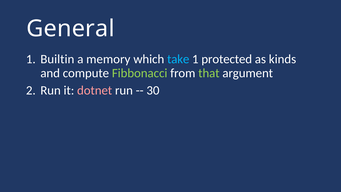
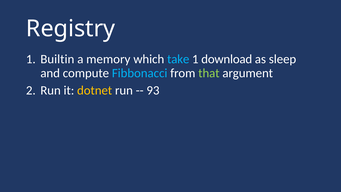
General: General -> Registry (71, 29)
protected: protected -> download (227, 59)
kinds: kinds -> sleep (283, 59)
Fibbonacci colour: light green -> light blue (140, 73)
dotnet colour: pink -> yellow (95, 90)
30: 30 -> 93 (153, 90)
